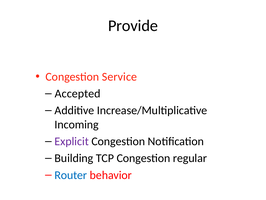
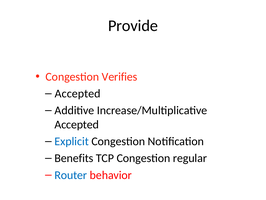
Service: Service -> Verifies (120, 77)
Incoming: Incoming -> Accepted (77, 124)
Explicit colour: purple -> blue (72, 141)
Building: Building -> Benefits (74, 158)
